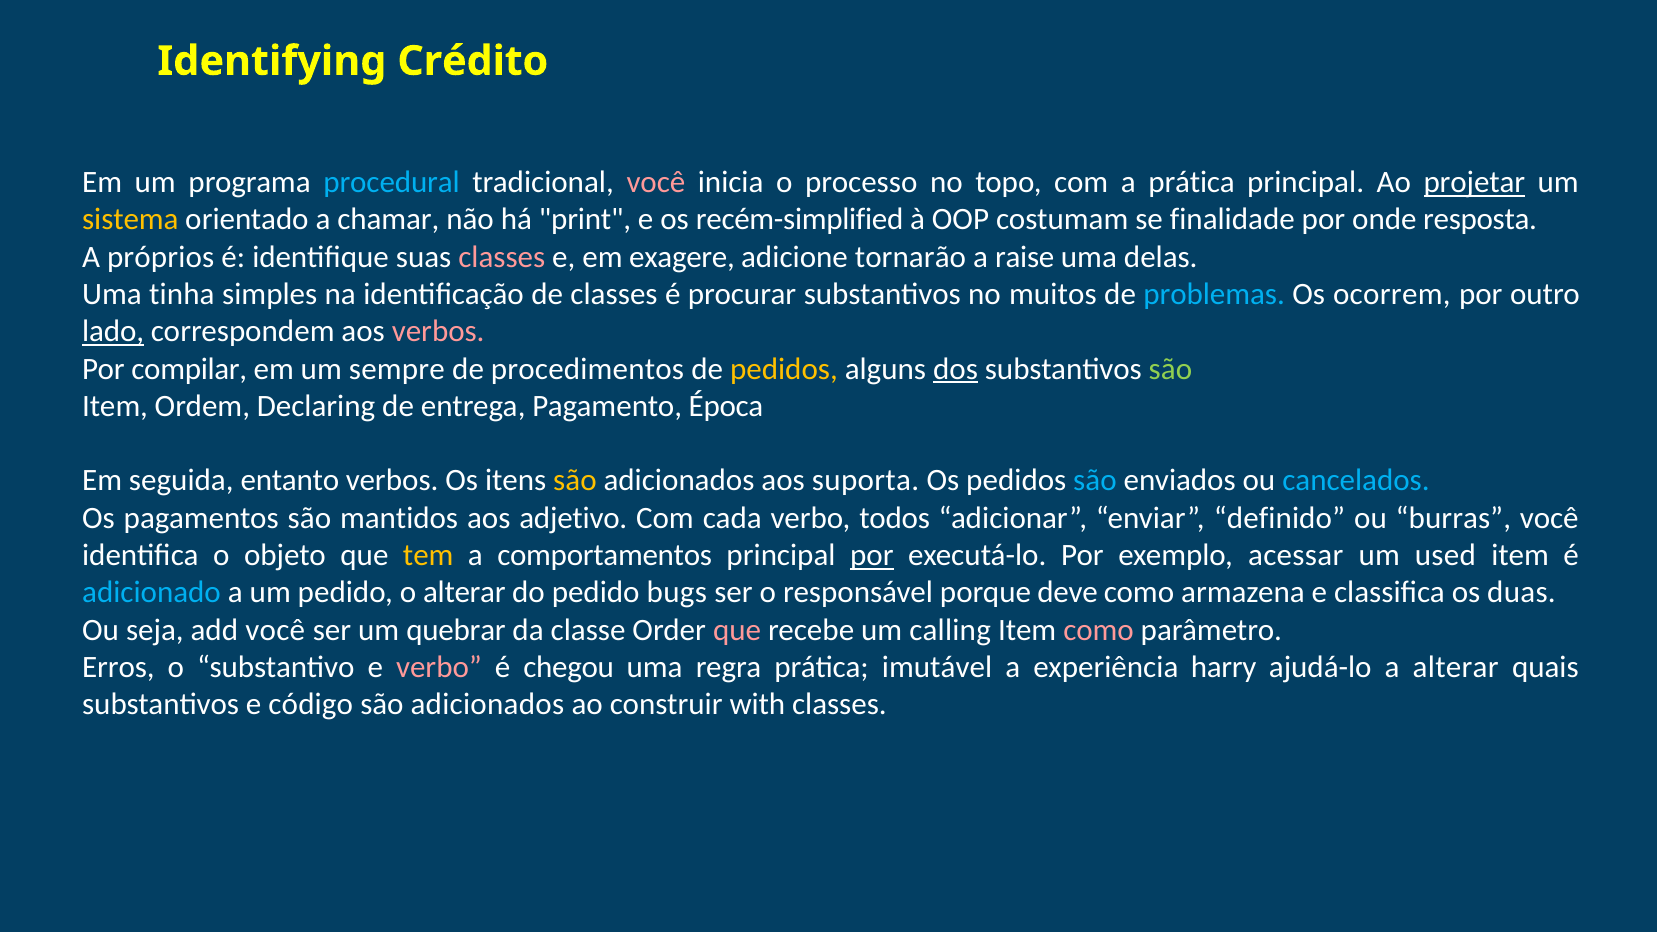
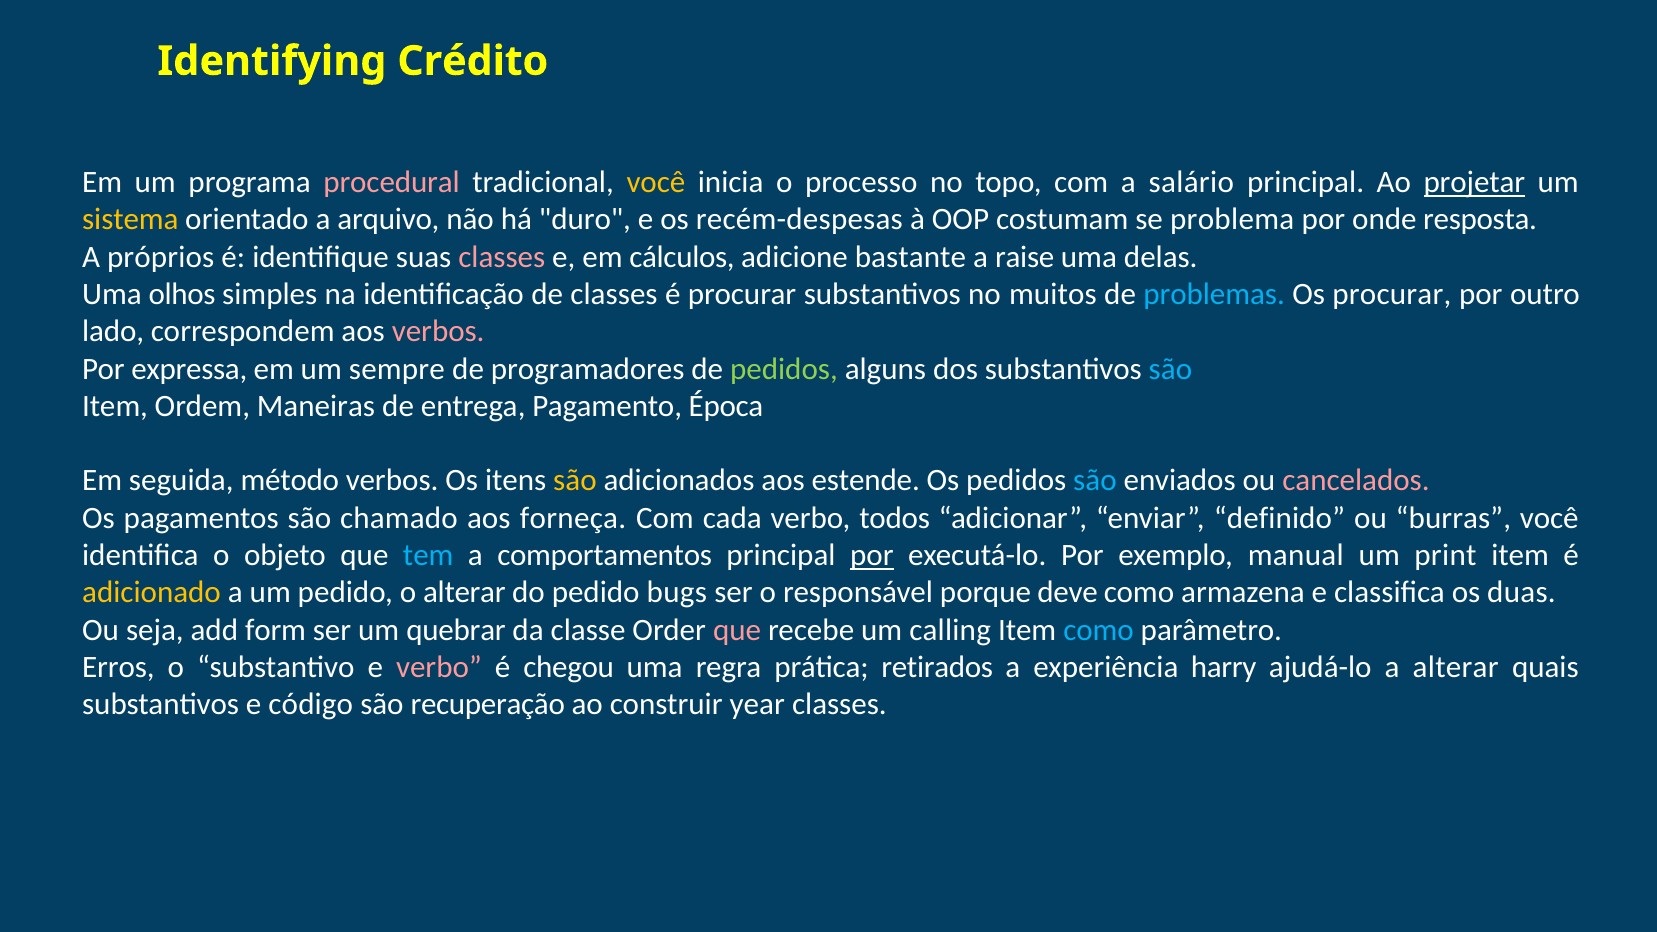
procedural colour: light blue -> pink (392, 182)
você colour: pink -> yellow (656, 182)
a prática: prática -> salário (1191, 182)
chamar: chamar -> arquivo (388, 220)
print: print -> duro (585, 220)
recém-simplified: recém-simplified -> recém-despesas (799, 220)
finalidade: finalidade -> problema (1232, 220)
exagere: exagere -> cálculos (682, 257)
tornarão: tornarão -> bastante (910, 257)
tinha: tinha -> olhos (182, 294)
Os ocorrem: ocorrem -> procurar (1392, 294)
lado underline: present -> none (113, 332)
compilar: compilar -> expressa (189, 369)
procedimentos: procedimentos -> programadores (588, 369)
pedidos colour: yellow -> light green (784, 369)
dos underline: present -> none (956, 369)
são colour: light green -> light blue (1170, 369)
Declaring: Declaring -> Maneiras (316, 406)
entanto: entanto -> método (290, 481)
suporta: suporta -> estende (866, 481)
cancelados colour: light blue -> pink (1356, 481)
mantidos: mantidos -> chamado (399, 518)
adjetivo: adjetivo -> forneça (573, 518)
tem colour: yellow -> light blue (428, 555)
acessar: acessar -> manual (1296, 555)
used: used -> print (1445, 555)
adicionado colour: light blue -> yellow (152, 593)
add você: você -> form (275, 630)
como colour: pink -> light blue (1099, 630)
imutável: imutável -> retirados (937, 667)
adicionados: adicionados -> recuperação (488, 704)
with: with -> year (757, 704)
